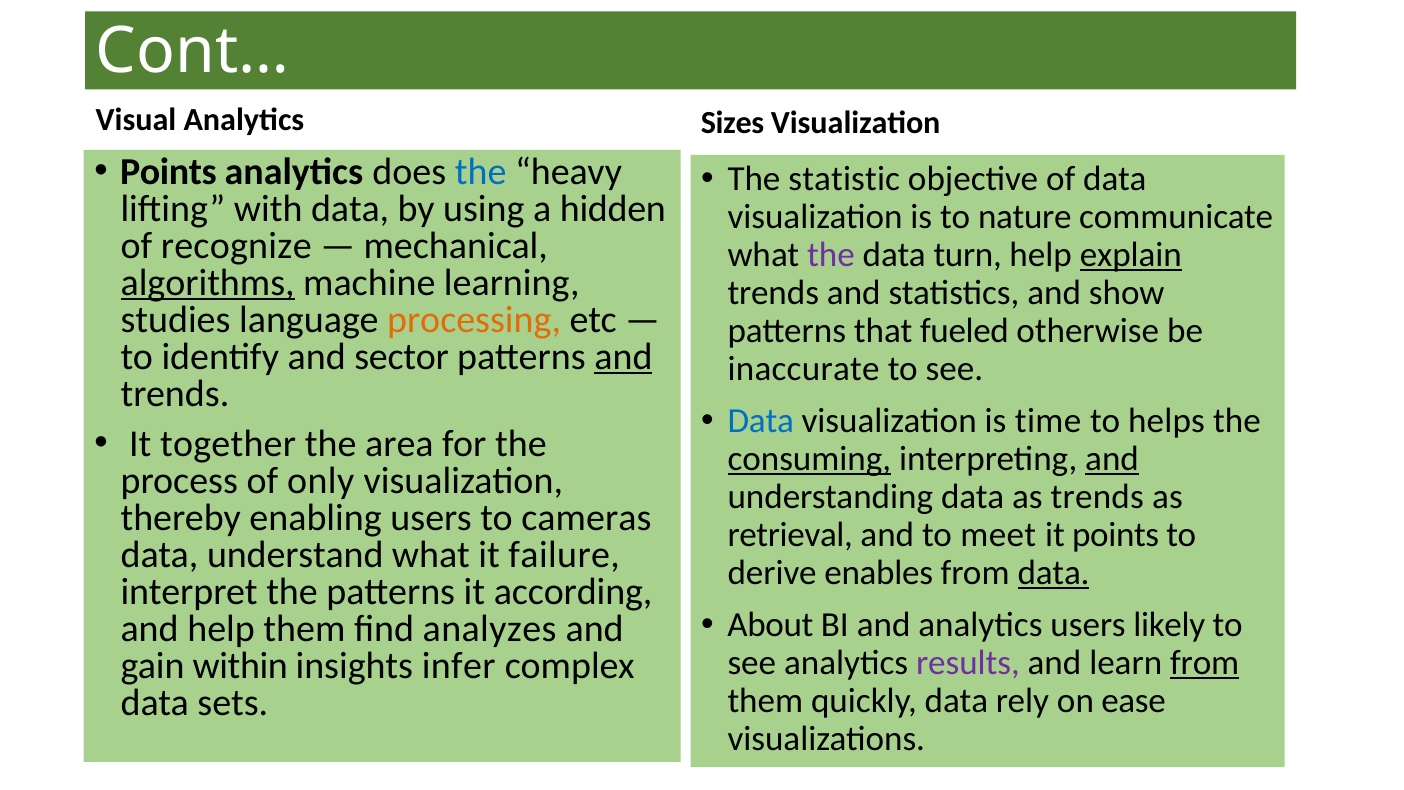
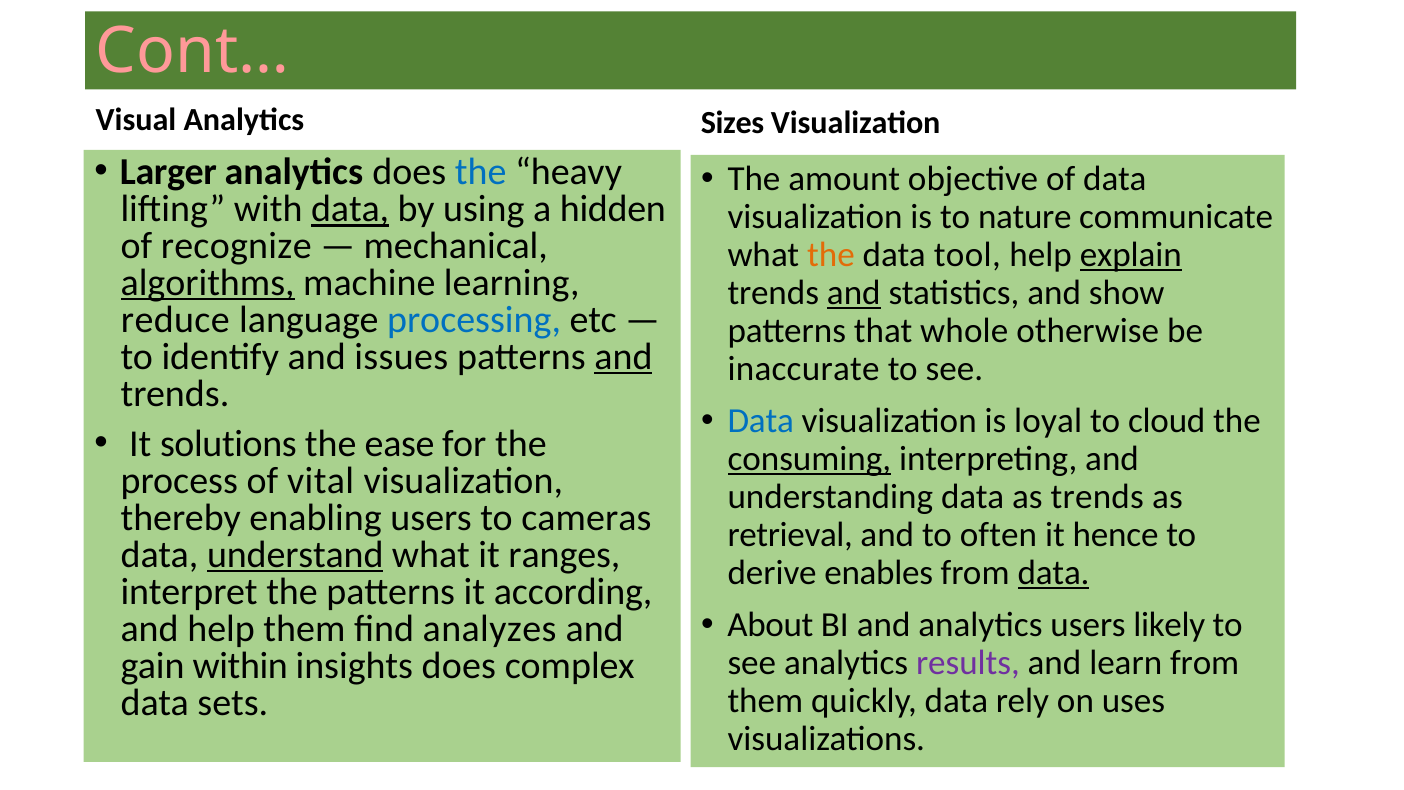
Cont… colour: white -> pink (192, 51)
Points: Points -> Larger (168, 172)
statistic: statistic -> amount (844, 179)
data underline: none -> present (350, 209)
the colour: purple -> orange (831, 255)
turn: turn -> tool (967, 255)
and underline: none -> present (854, 293)
studies: studies -> reduce (175, 320)
processing colour: orange -> blue (474, 320)
fueled: fueled -> whole (964, 330)
sector: sector -> issues (401, 357)
time: time -> loyal (1048, 421)
helps: helps -> cloud (1167, 421)
together: together -> solutions (228, 444)
area: area -> ease (400, 444)
and underline: present -> none (1112, 459)
only: only -> vital (321, 481)
meet: meet -> often (998, 535)
it points: points -> hence (1116, 535)
understand underline: none -> present (295, 555)
failure: failure -> ranges (564, 555)
from underline: present -> none (1205, 663)
insights infer: infer -> does (459, 665)
ease: ease -> uses (1133, 701)
